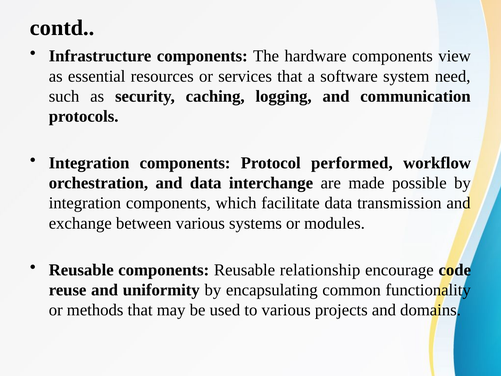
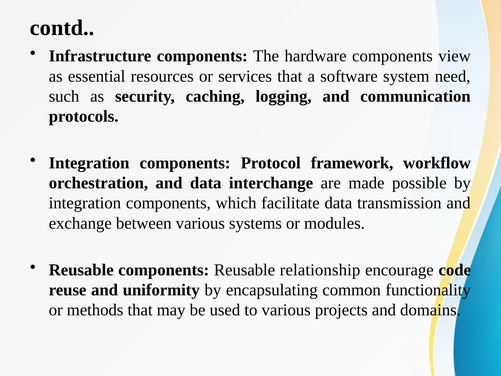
performed: performed -> framework (352, 163)
